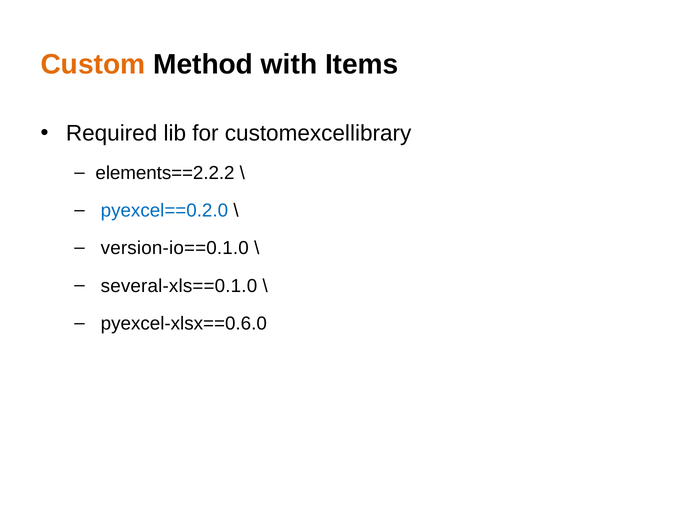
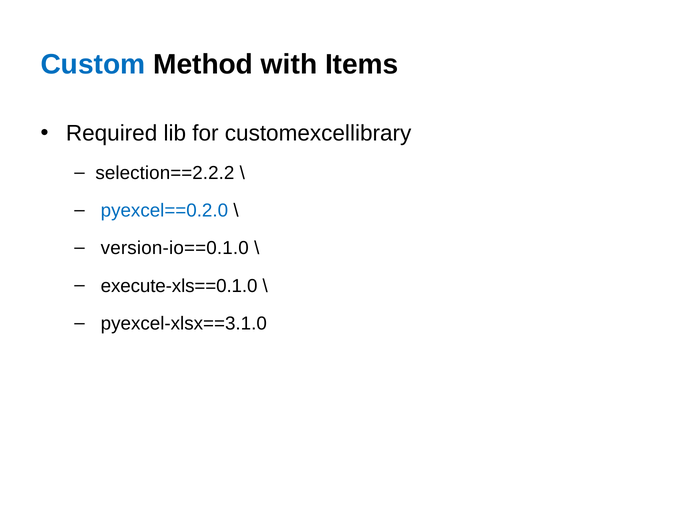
Custom colour: orange -> blue (93, 65)
elements==2.2.2: elements==2.2.2 -> selection==2.2.2 (165, 173)
several-xls==0.1.0: several-xls==0.1.0 -> execute-xls==0.1.0 (179, 286)
pyexcel-xlsx==0.6.0: pyexcel-xlsx==0.6.0 -> pyexcel-xlsx==3.1.0 (184, 323)
